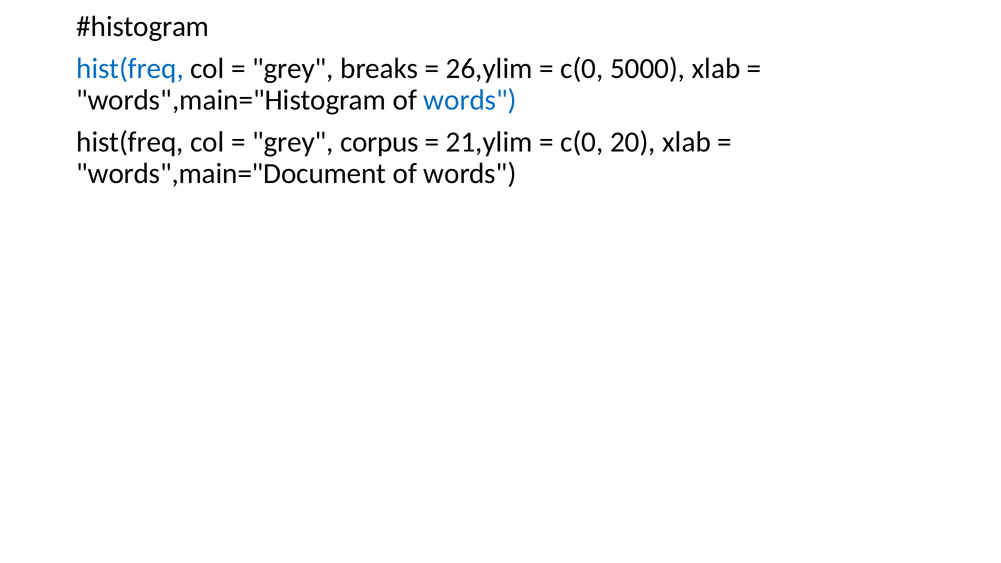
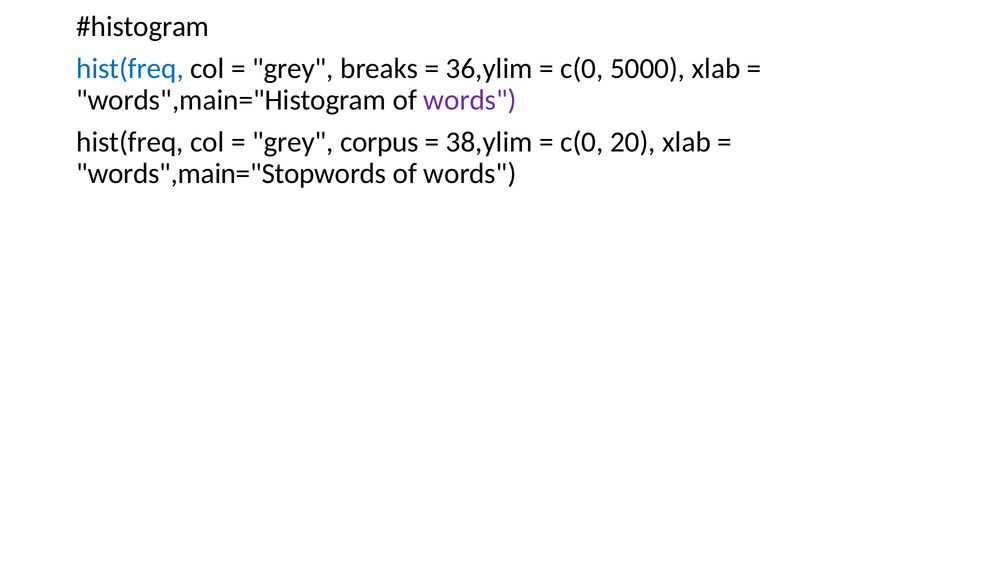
26,ylim: 26,ylim -> 36,ylim (489, 69)
words colour: blue -> purple (470, 100)
21,ylim: 21,ylim -> 38,ylim (489, 142)
words",main="Document: words",main="Document -> words",main="Stopwords (231, 173)
